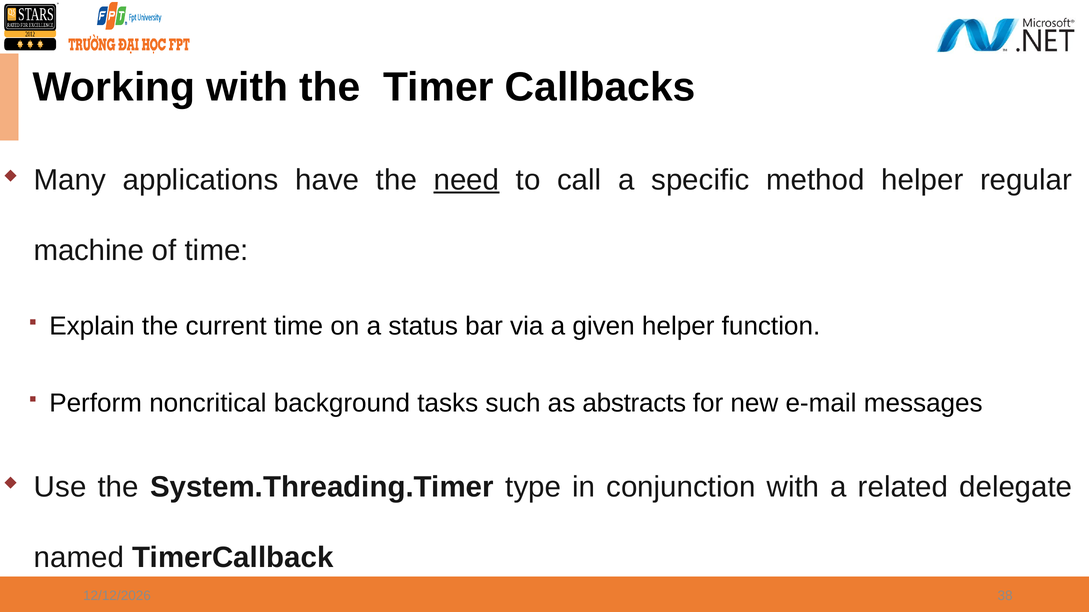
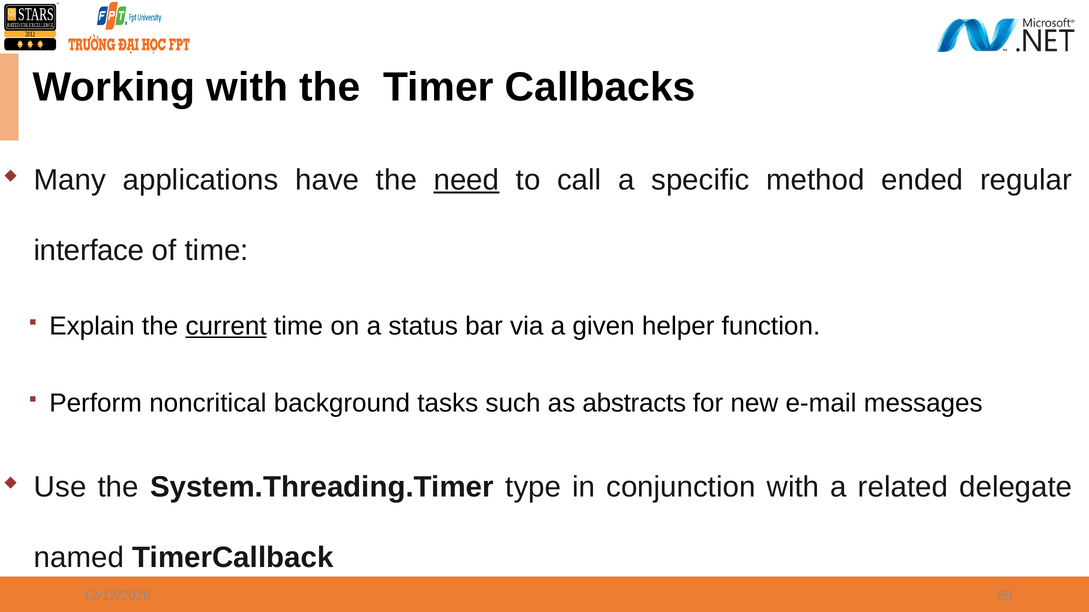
method helper: helper -> ended (922, 180)
machine: machine -> interface (89, 251)
current underline: none -> present (226, 326)
38: 38 -> 69 (1005, 596)
